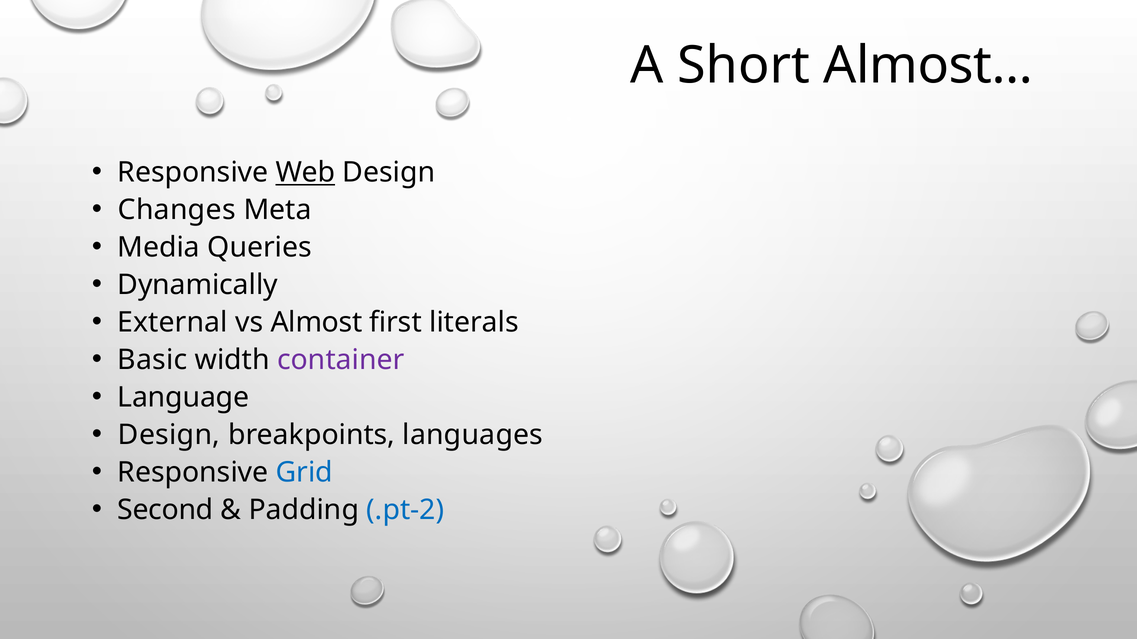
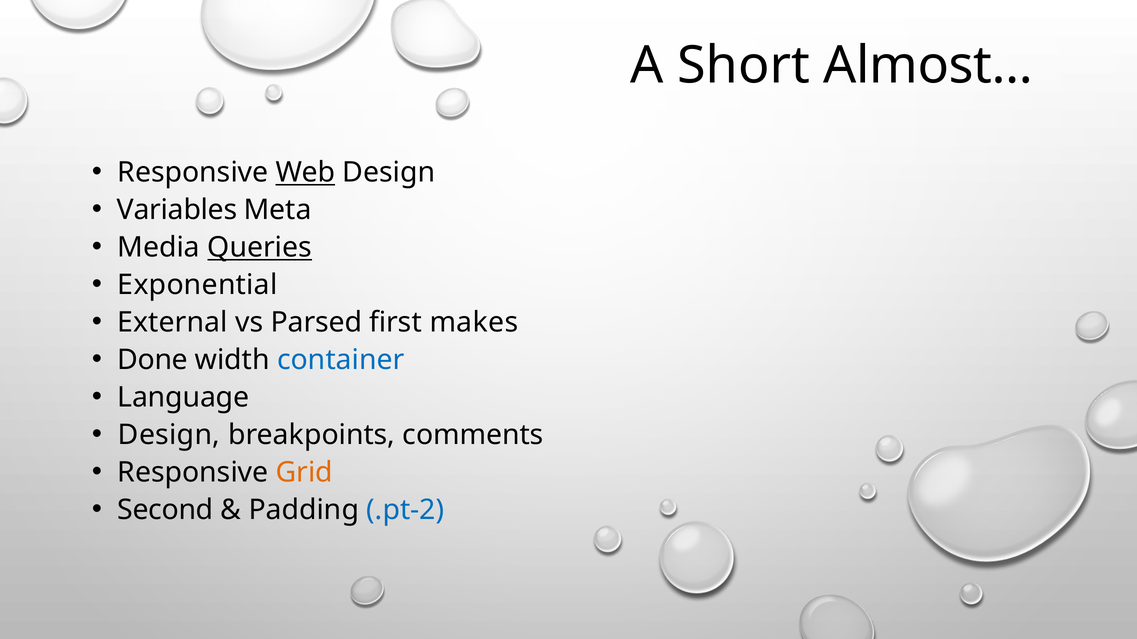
Changes: Changes -> Variables (177, 210)
Queries underline: none -> present (260, 248)
Dynamically: Dynamically -> Exponential (197, 285)
Almost: Almost -> Parsed (316, 323)
literals: literals -> makes (474, 323)
Basic: Basic -> Done (153, 360)
container colour: purple -> blue (341, 360)
languages: languages -> comments (473, 435)
Grid colour: blue -> orange (304, 473)
